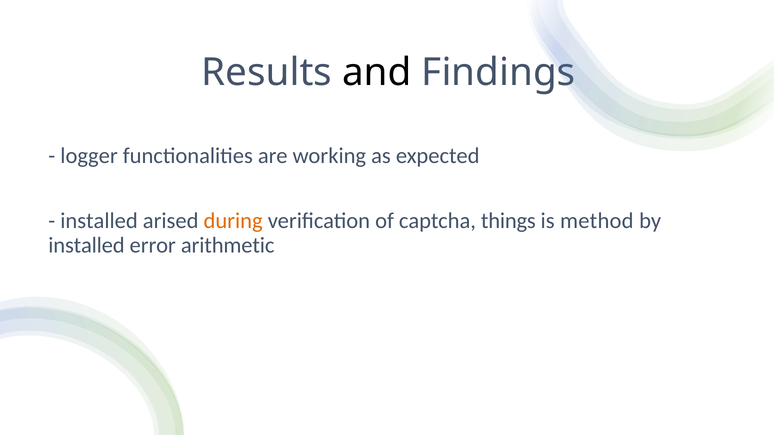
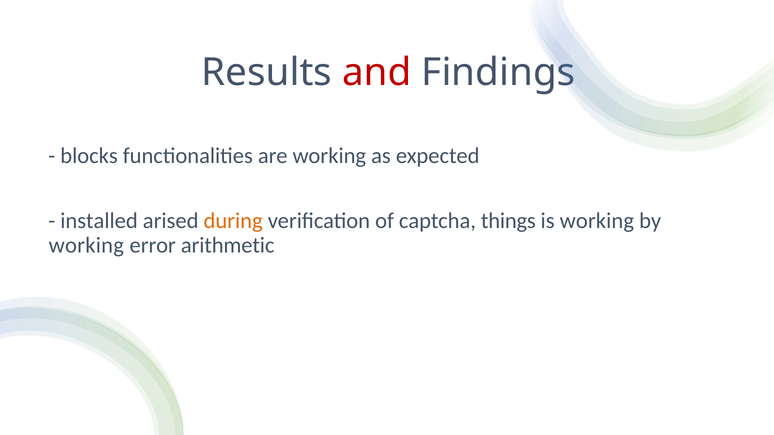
and colour: black -> red (377, 72)
logger: logger -> blocks (89, 156)
is method: method -> working (597, 221)
installed: installed -> working (86, 245)
